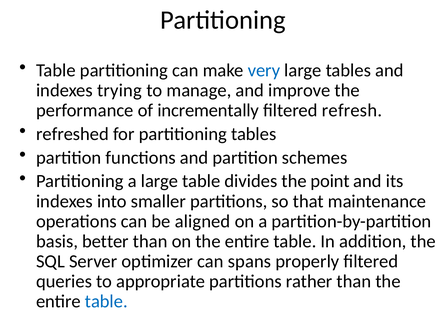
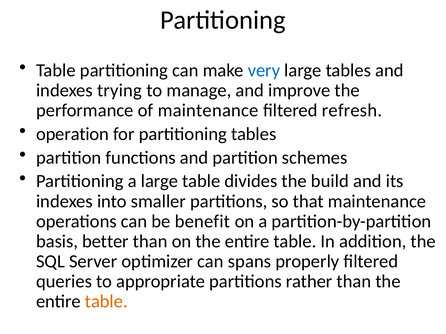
of incrementally: incrementally -> maintenance (208, 111)
refreshed: refreshed -> operation (73, 134)
point: point -> build (330, 181)
aligned: aligned -> benefit (203, 222)
table colour: blue -> orange (106, 302)
